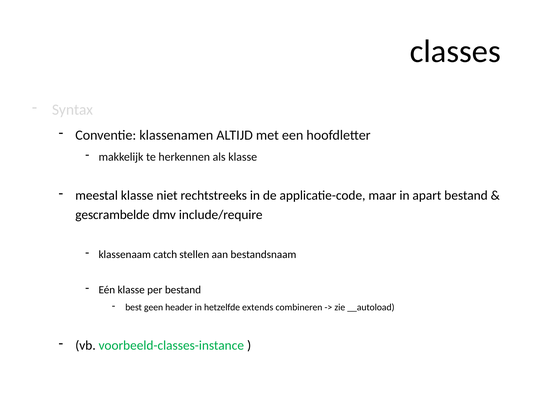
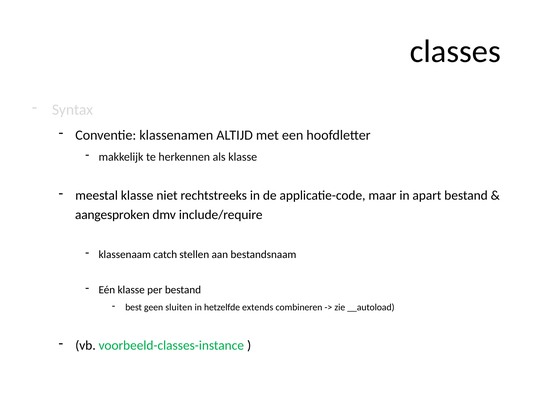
gescrambelde: gescrambelde -> aangesproken (112, 215)
header: header -> sluiten (179, 308)
